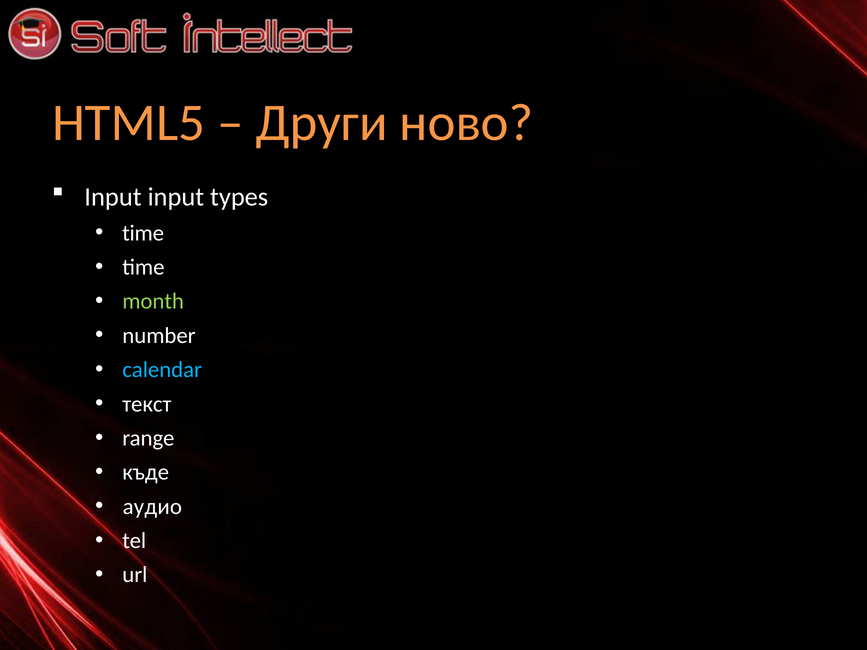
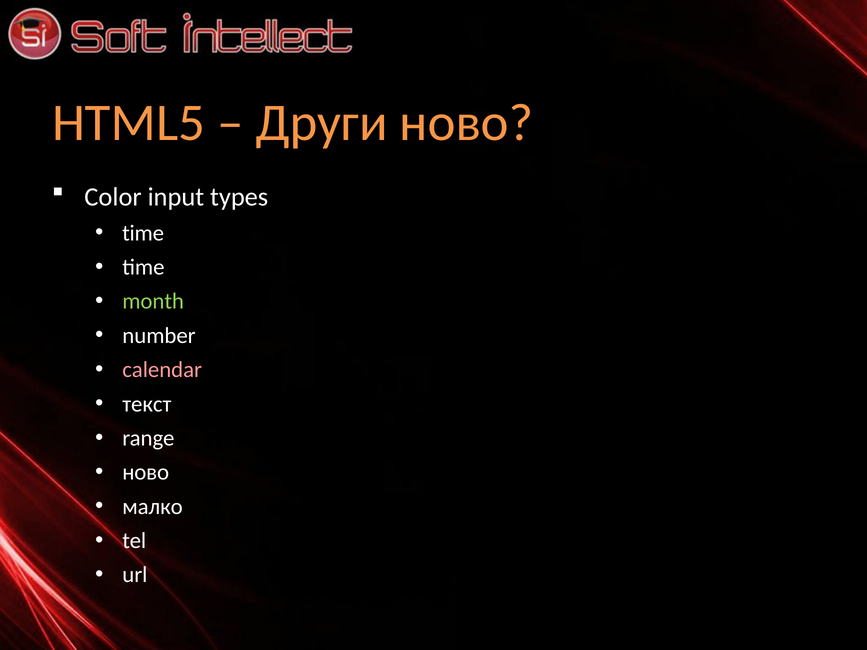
Input: Input -> Color (113, 197)
calendar colour: light blue -> pink (162, 370)
къде: къде -> ново (146, 473)
аудио: аудио -> малко (152, 507)
